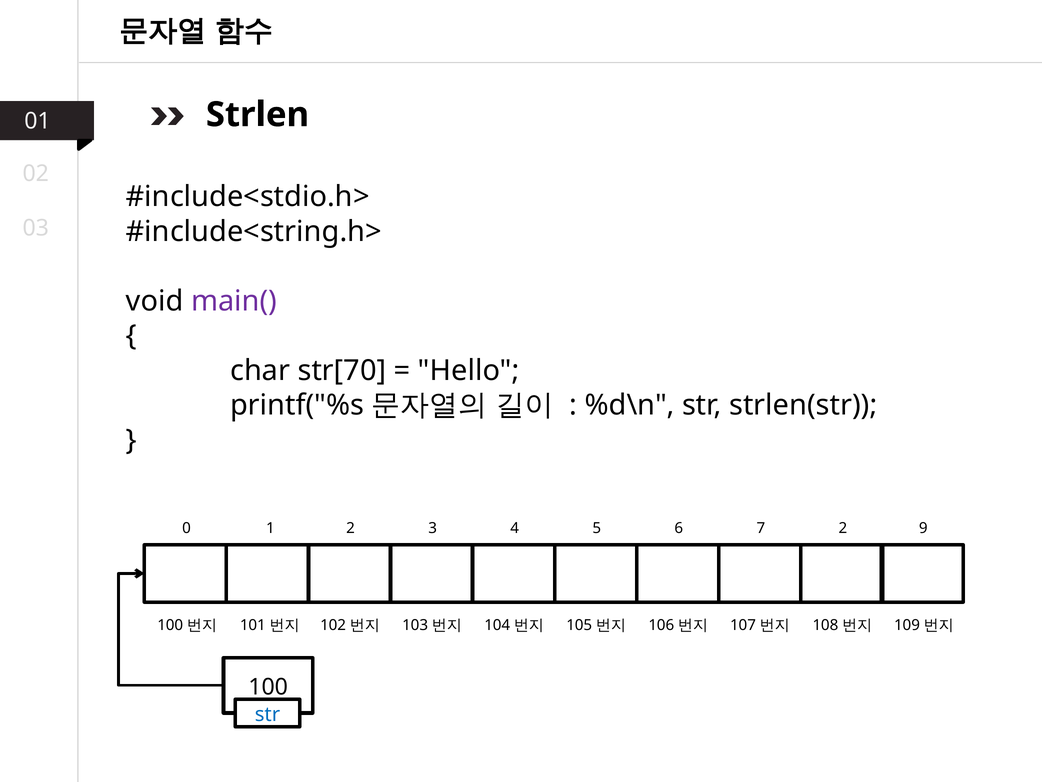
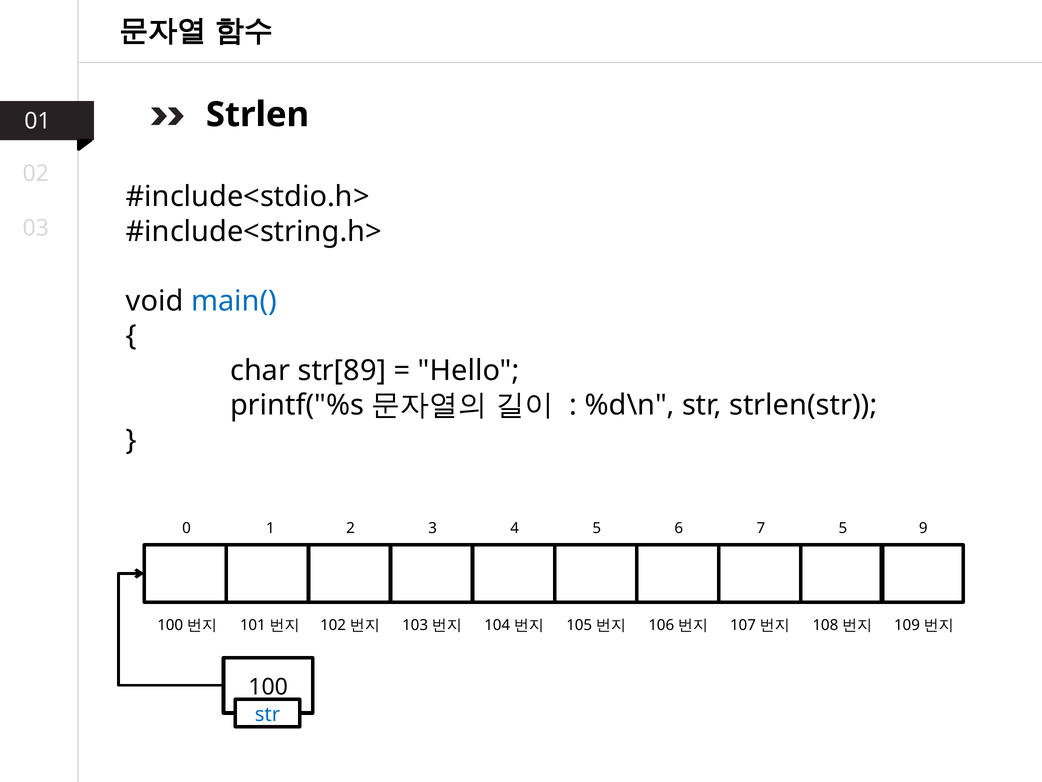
main( colour: purple -> blue (234, 301)
str[70: str[70 -> str[89 (342, 370)
7 2: 2 -> 5 (843, 528)
